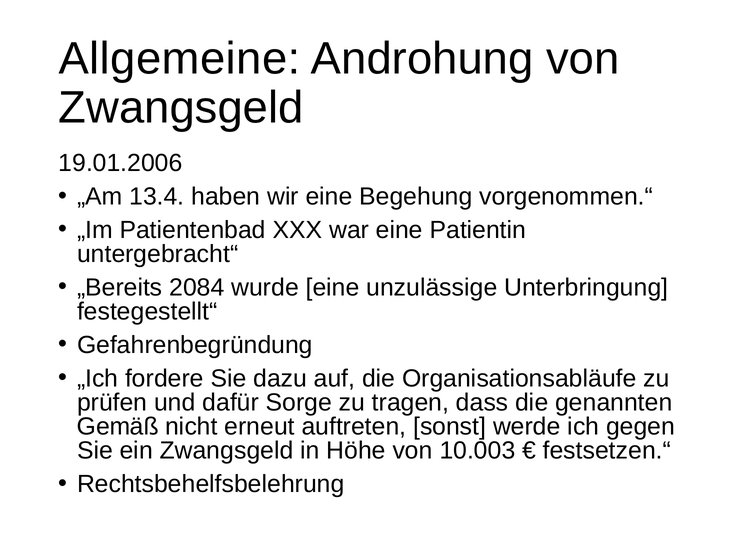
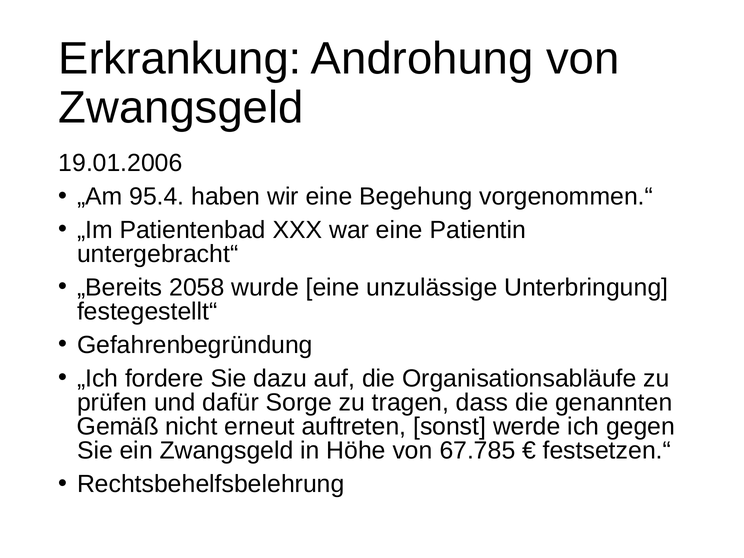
Allgemeine: Allgemeine -> Erkrankung (180, 59)
13.4: 13.4 -> 95.4 (157, 197)
2084: 2084 -> 2058 (197, 288)
10.003: 10.003 -> 67.785 (477, 451)
